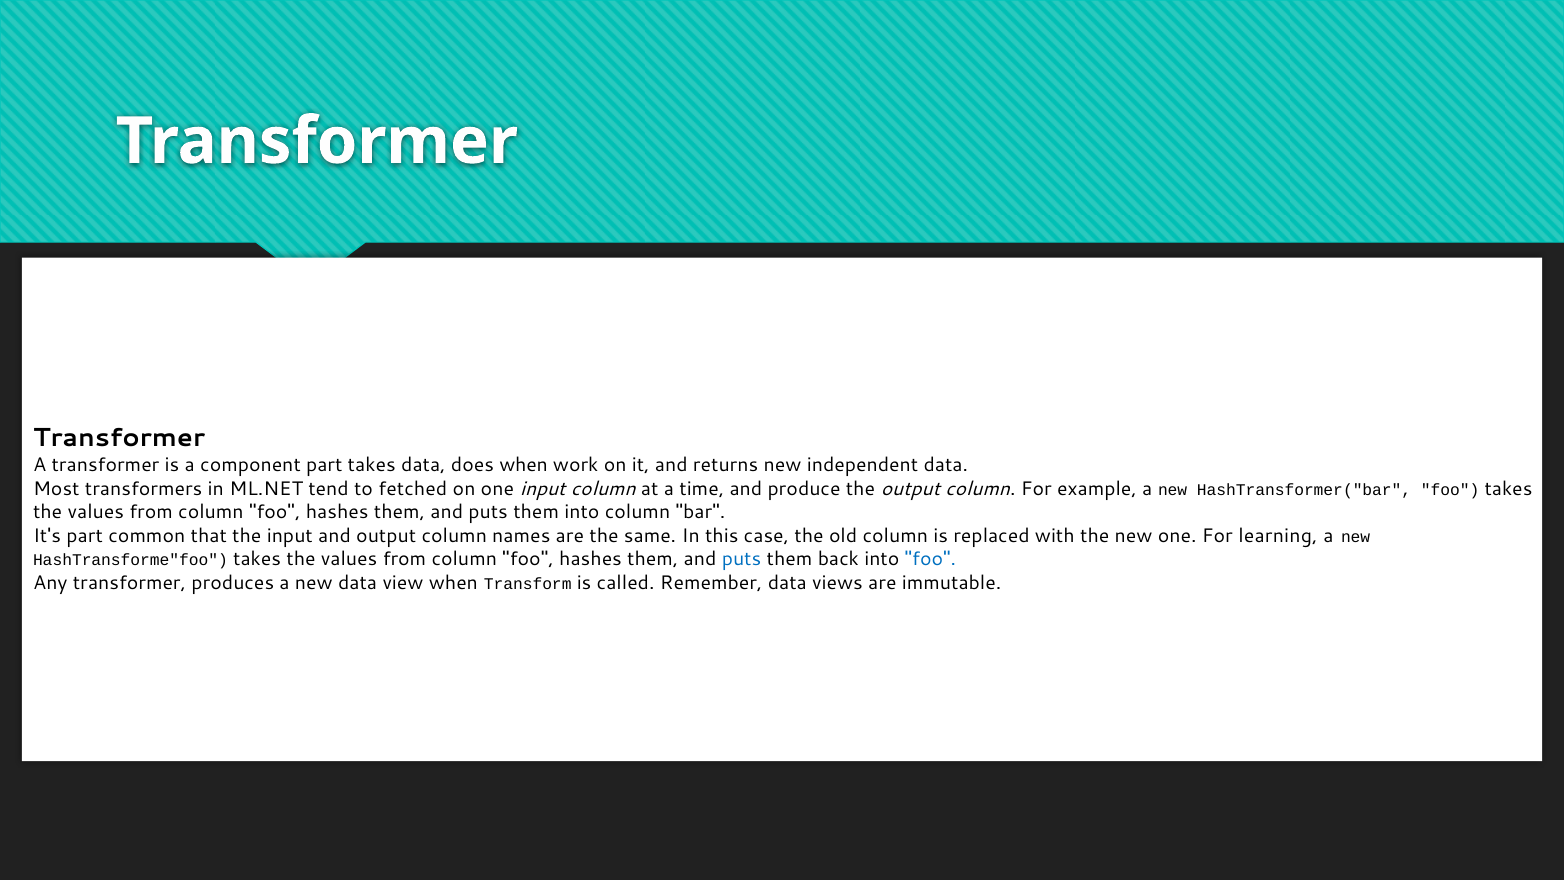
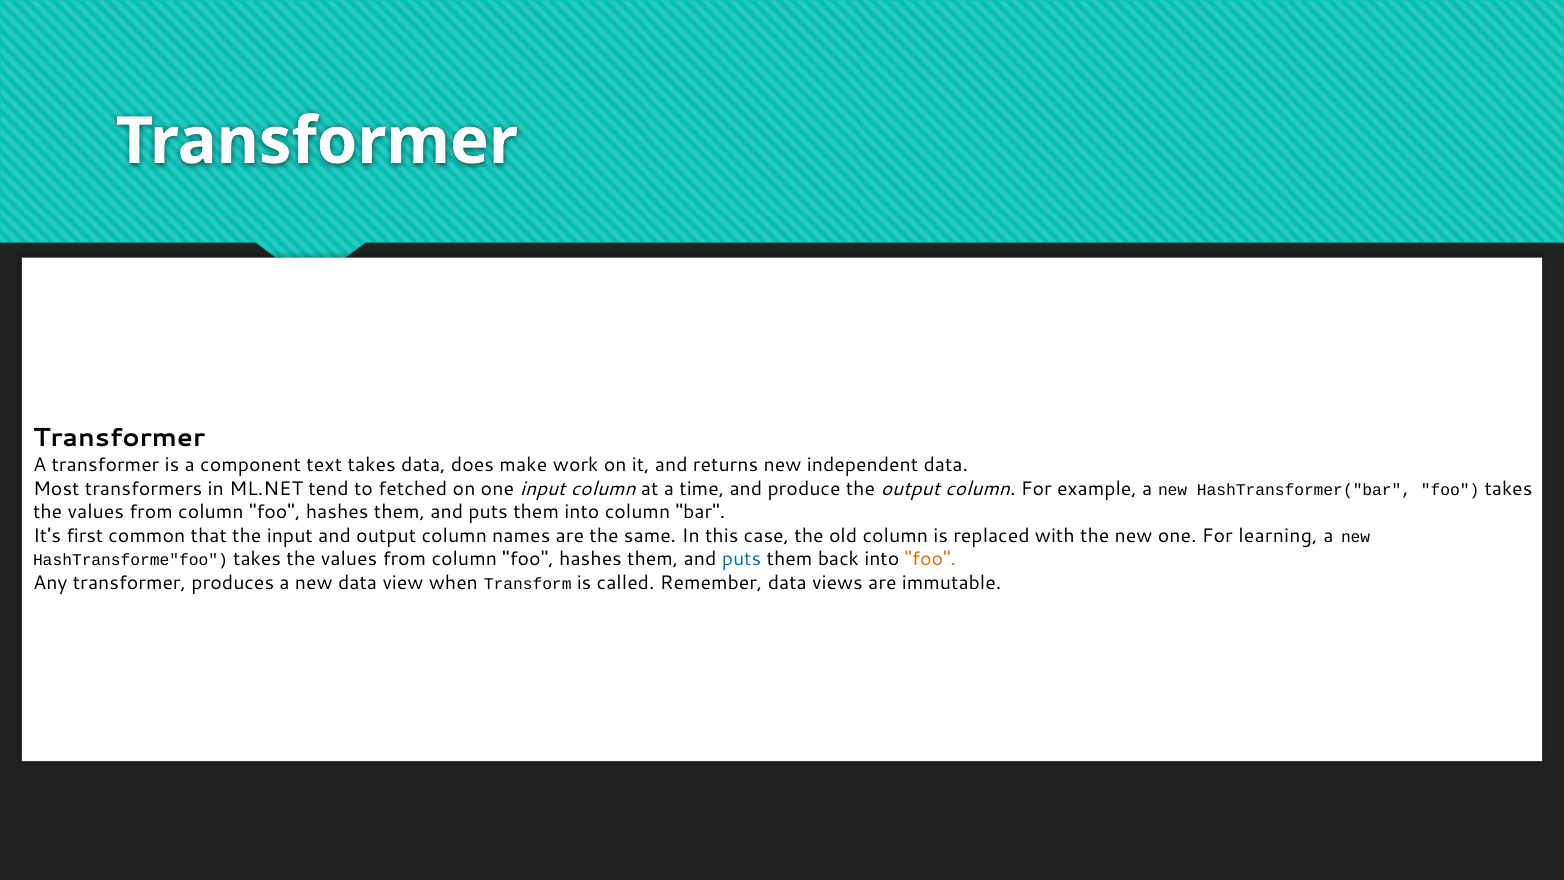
component part: part -> text (324, 465)
does when: when -> make (523, 465)
It's part: part -> first (85, 535)
foo colour: blue -> orange (930, 559)
